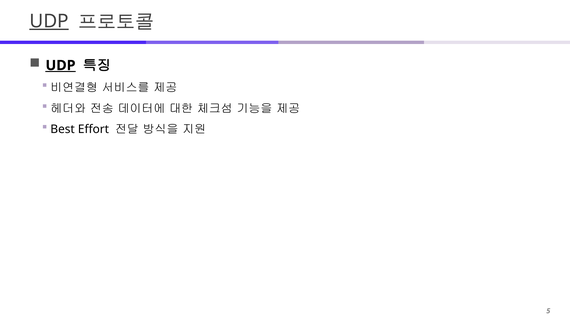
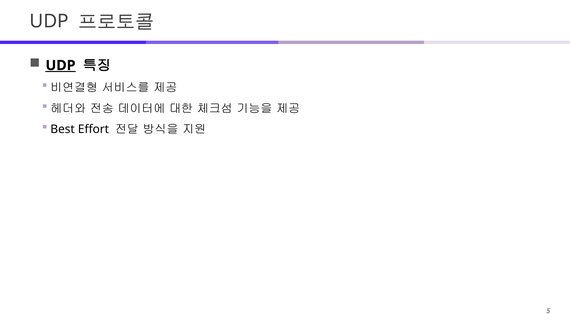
UDP underline: present -> none (49, 21)
